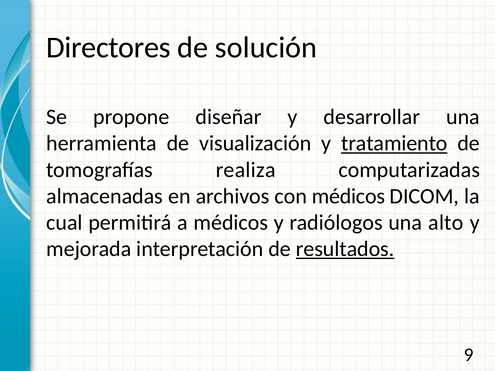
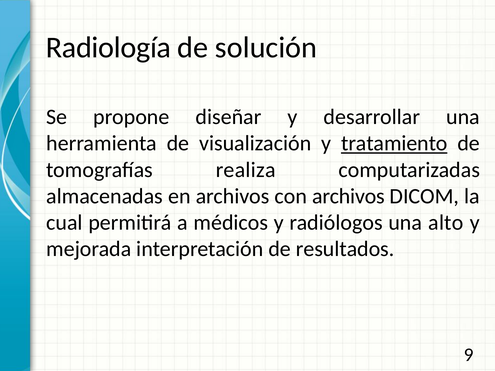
Directores: Directores -> Radiología (108, 48)
con médicos: médicos -> archivos (348, 196)
resultados underline: present -> none (345, 249)
